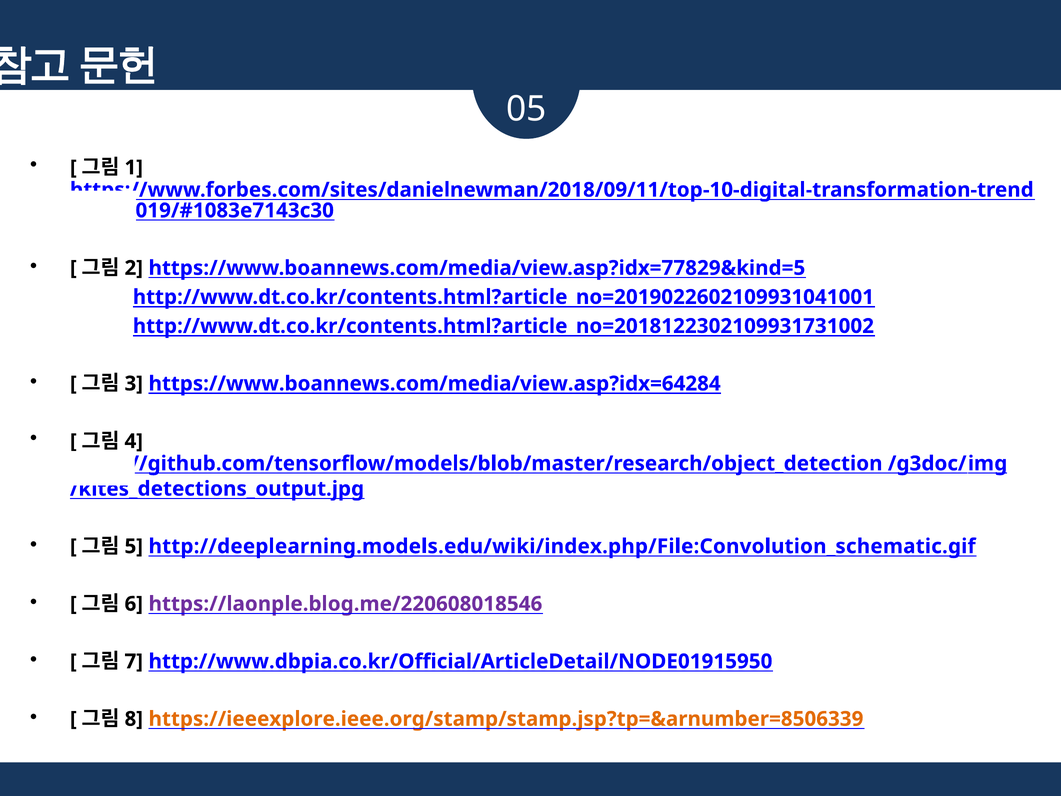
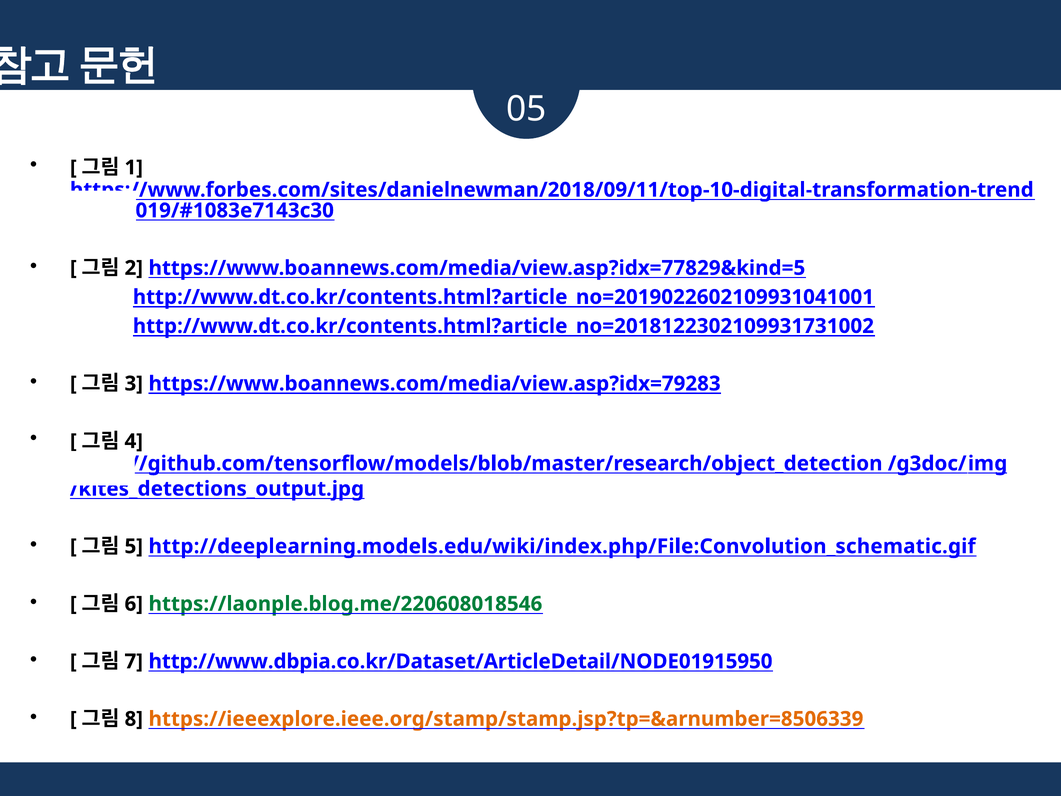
https://www.boannews.com/media/view.asp?idx=64284: https://www.boannews.com/media/view.asp?idx=64284 -> https://www.boannews.com/media/view.asp?idx=79283 (435, 384)
https://laonple.blog.me/220608018546 colour: purple -> green (345, 604)
http://www.dbpia.co.kr/Official/ArticleDetail/NODE01915950: http://www.dbpia.co.kr/Official/ArticleDetail/NODE01915950 -> http://www.dbpia.co.kr/Dataset/ArticleDetail/NODE01915950 (461, 661)
